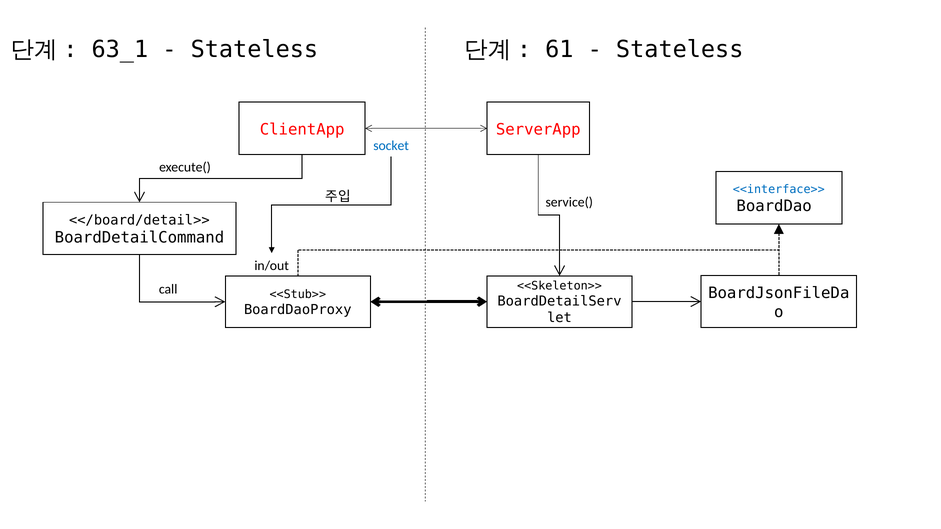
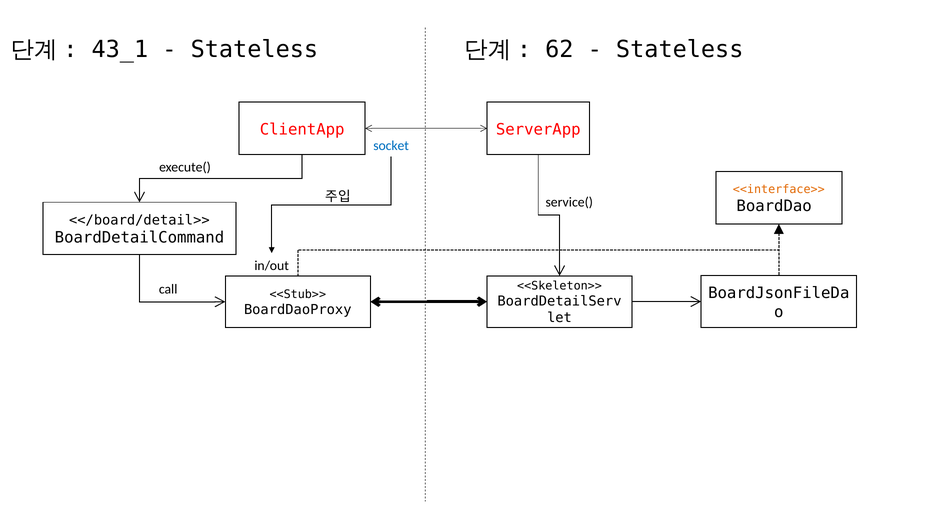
63_1: 63_1 -> 43_1 (120, 49)
61: 61 -> 62 (559, 49)
<<interface>> colour: blue -> orange (779, 189)
